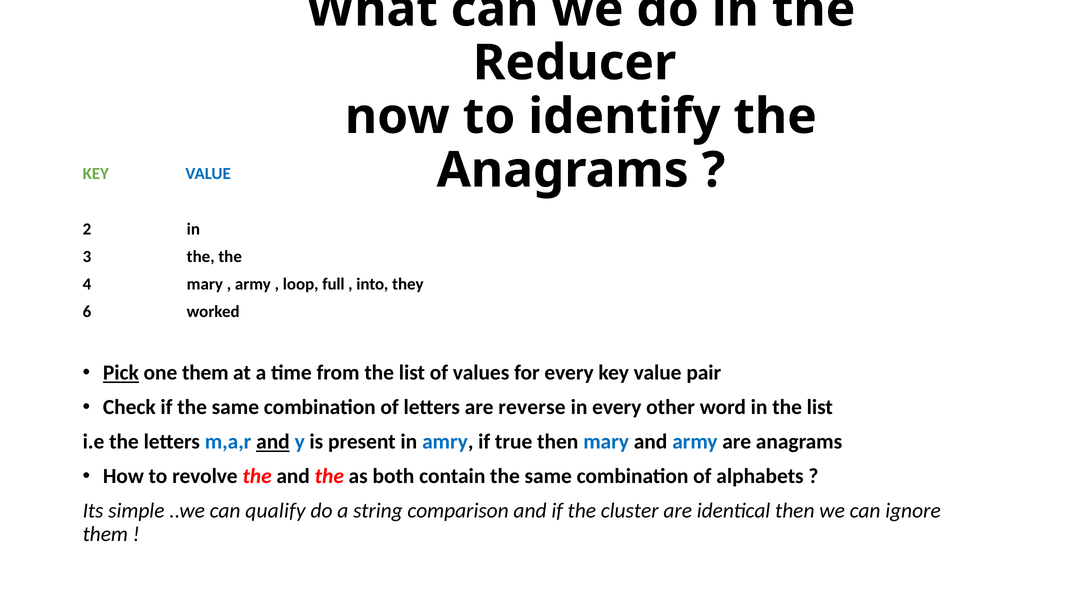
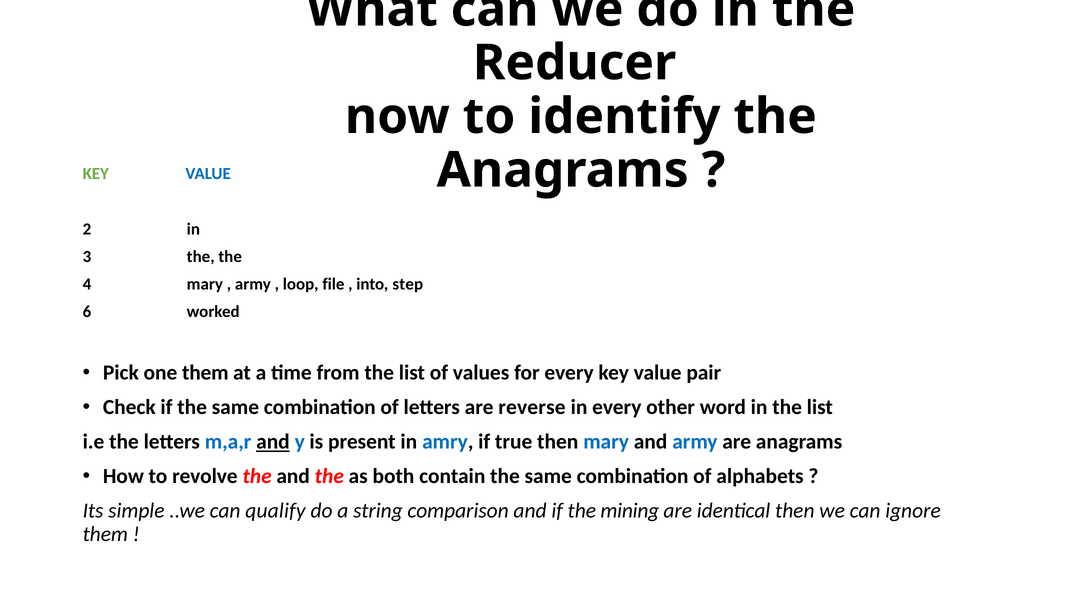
full: full -> file (333, 284)
they: they -> step (408, 284)
Pick underline: present -> none (121, 373)
cluster: cluster -> mining (630, 511)
